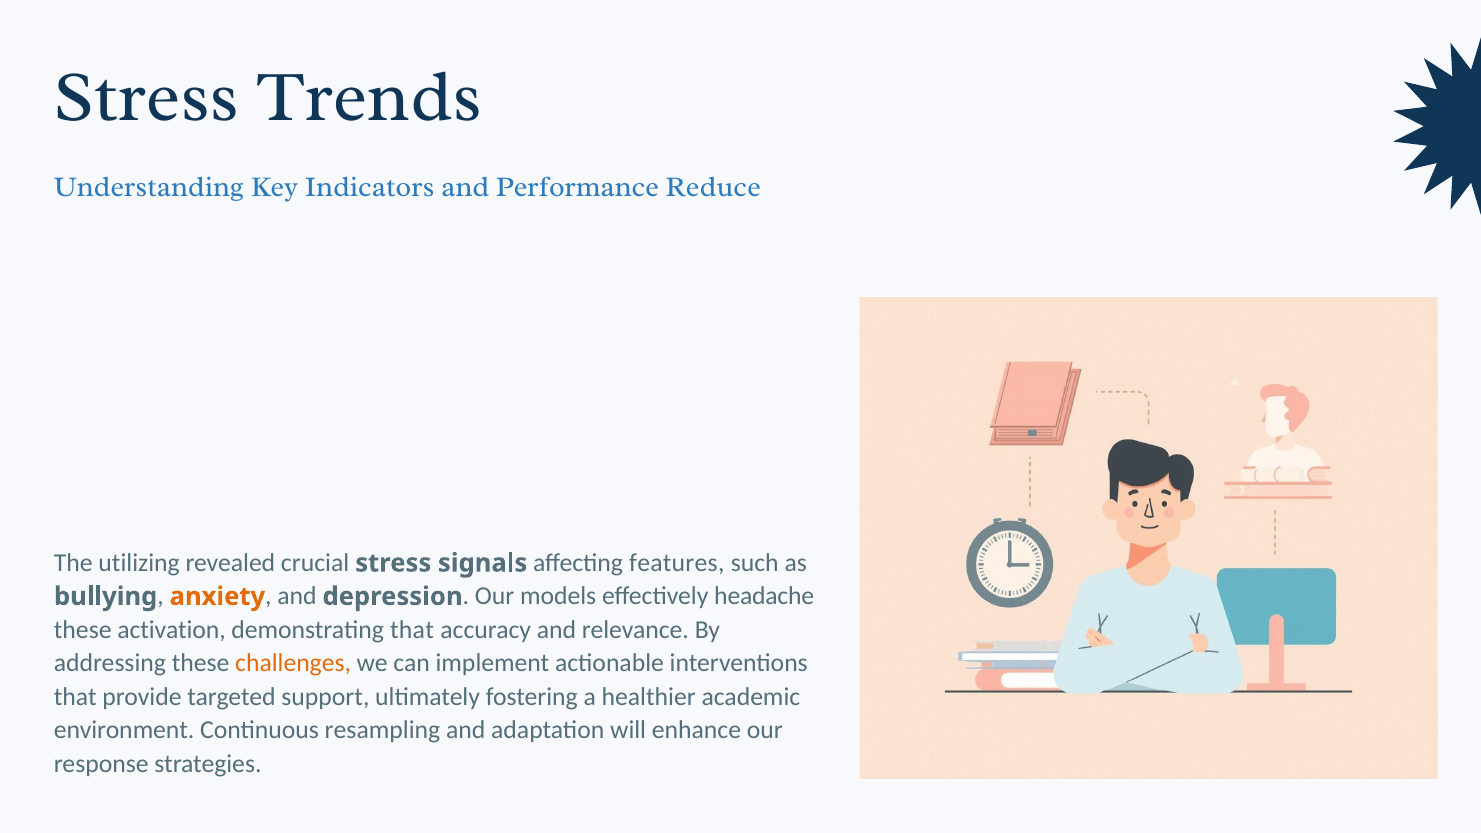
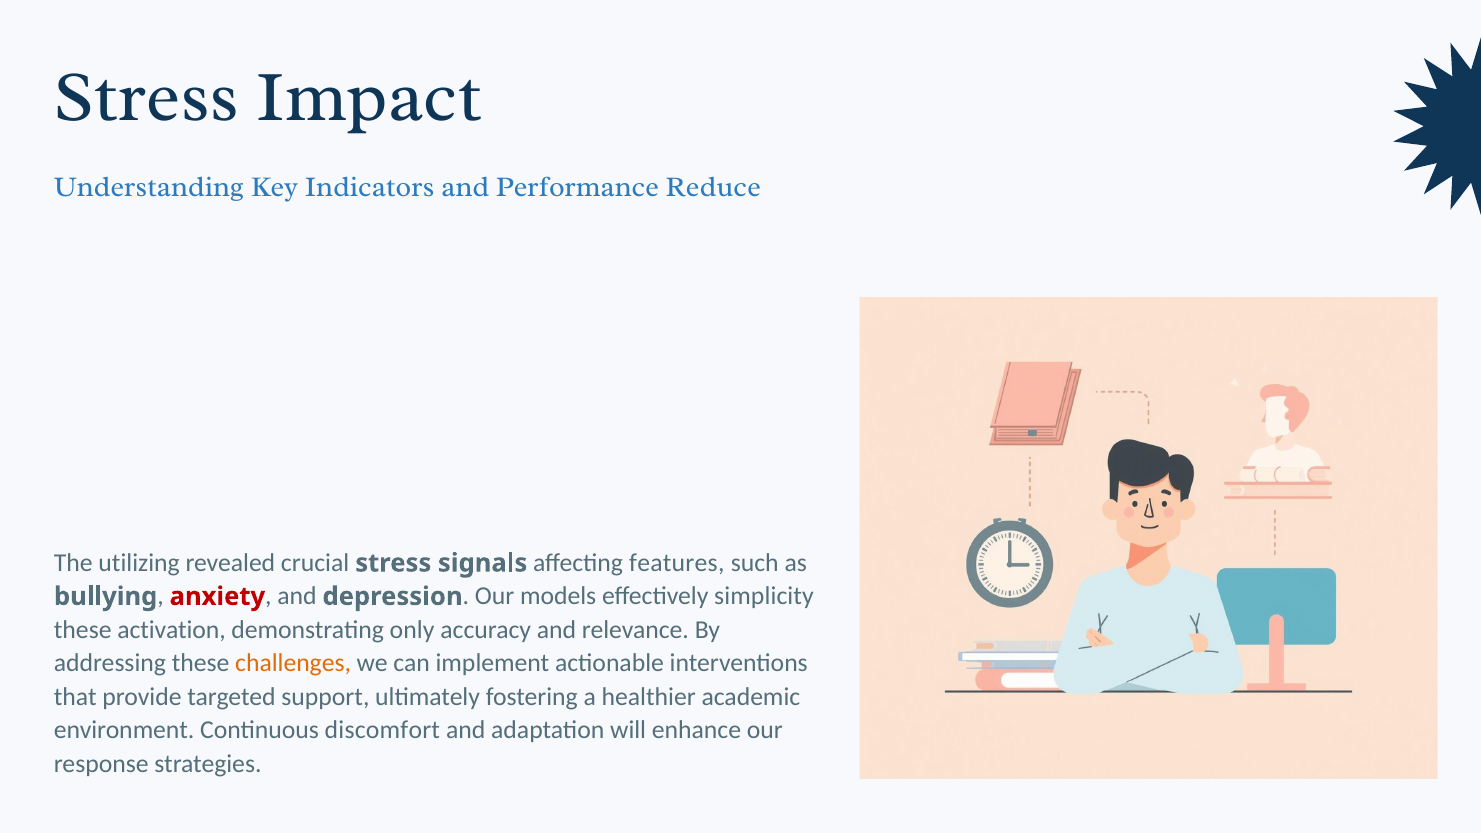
Trends: Trends -> Impact (369, 97)
anxiety colour: orange -> red (217, 597)
headache: headache -> simplicity (764, 597)
demonstrating that: that -> only (412, 630)
resampling: resampling -> discomfort (382, 730)
